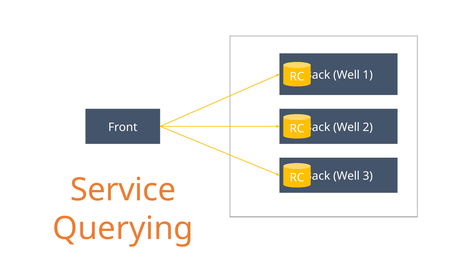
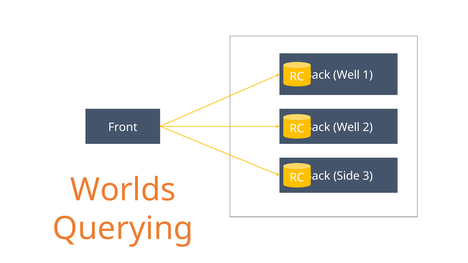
Well: Well -> Side (346, 176)
Service: Service -> Worlds (123, 190)
